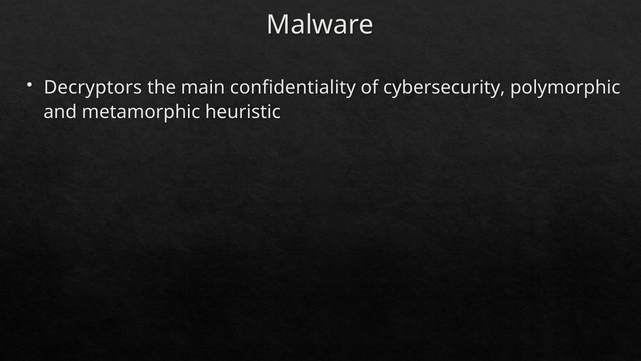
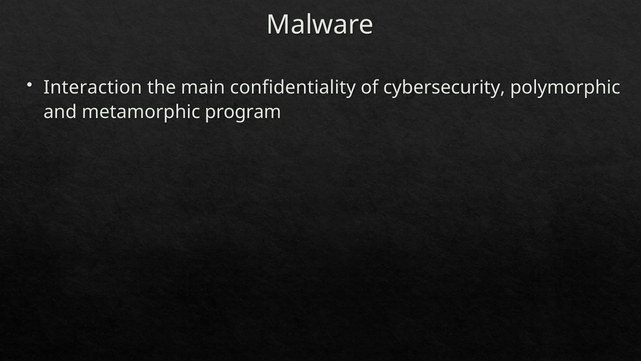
Decryptors: Decryptors -> Interaction (93, 87)
heuristic: heuristic -> program (243, 112)
